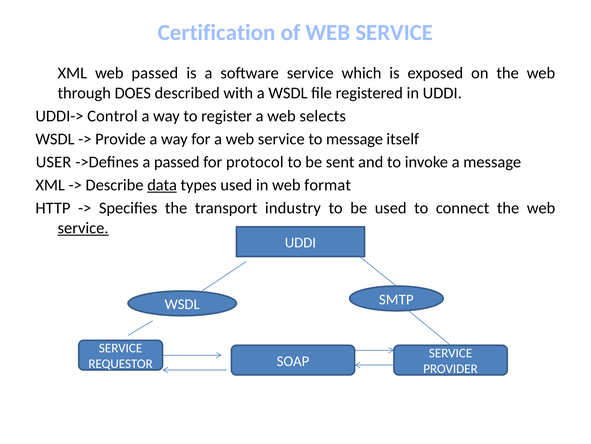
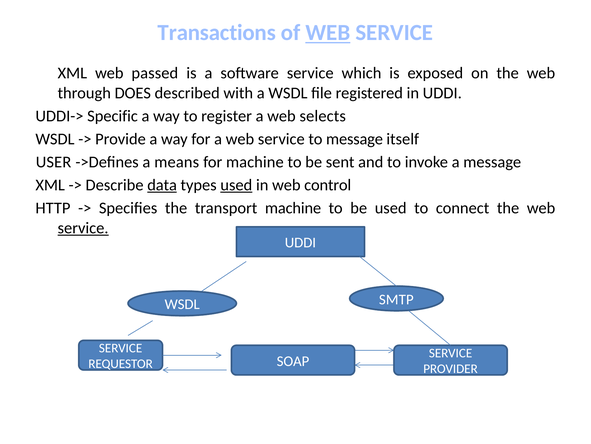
Certification: Certification -> Transactions (217, 33)
WEB underline: none -> present (328, 33)
Control: Control -> Specific (113, 116)
a passed: passed -> means (177, 162)
for protocol: protocol -> machine (255, 162)
used underline: none -> present (236, 185)
format: format -> control (328, 185)
transport industry: industry -> machine (293, 208)
